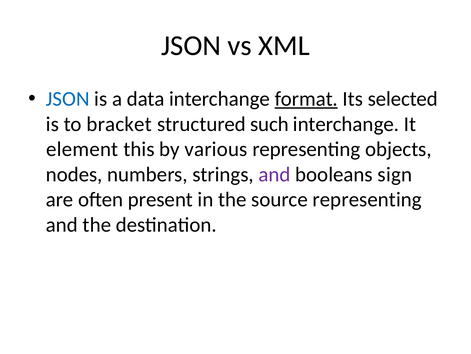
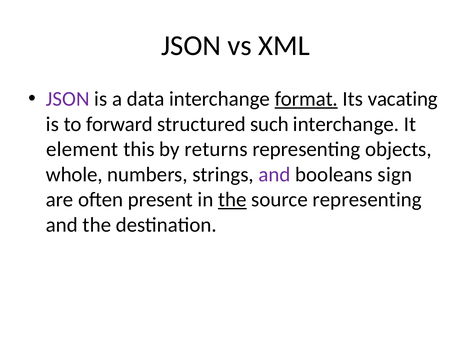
JSON colour: blue -> purple (68, 99)
selected: selected -> vacating (403, 99)
bracket: bracket -> forward (119, 124)
various: various -> returns (216, 149)
nodes: nodes -> whole (74, 174)
the underline: none -> present (232, 199)
